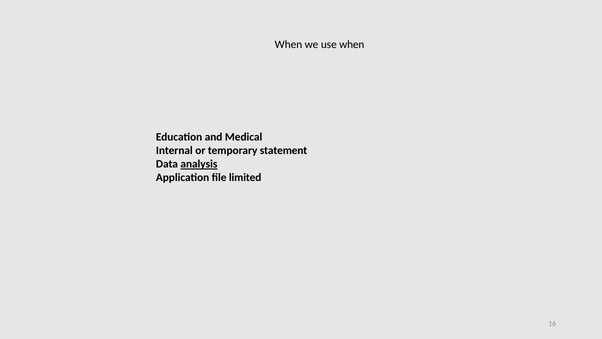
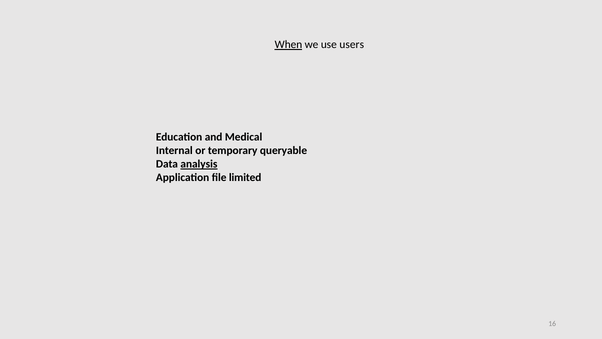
When underline: none -> present (288, 45)
use when: when -> users (352, 45)
statement: statement -> queryable (283, 150)
